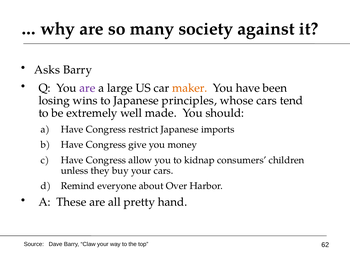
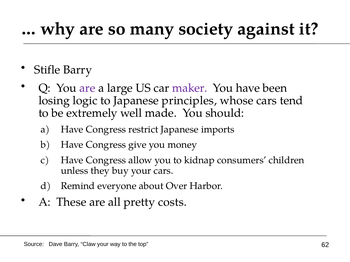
Asks: Asks -> Stifle (47, 70)
maker colour: orange -> purple (190, 88)
wins: wins -> logic (85, 101)
hand: hand -> costs (172, 203)
